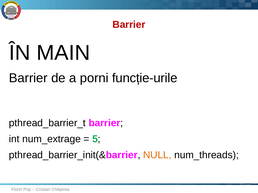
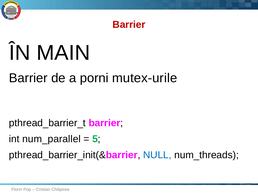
funcție-urile: funcție-urile -> mutex-urile (145, 78)
num_extrage: num_extrage -> num_parallel (52, 139)
NULL colour: orange -> blue (157, 155)
